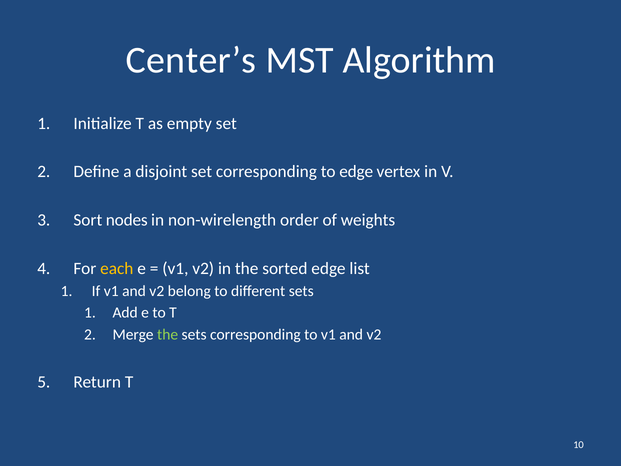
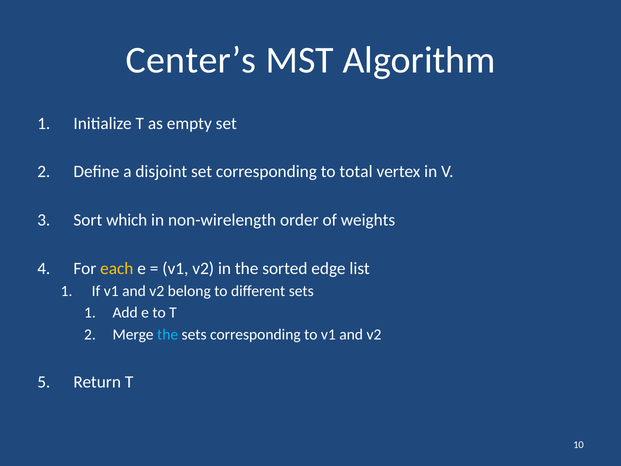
to edge: edge -> total (356, 172)
nodes: nodes -> which (127, 220)
the colour: light green -> light blue (168, 334)
